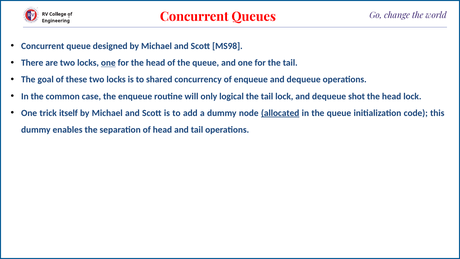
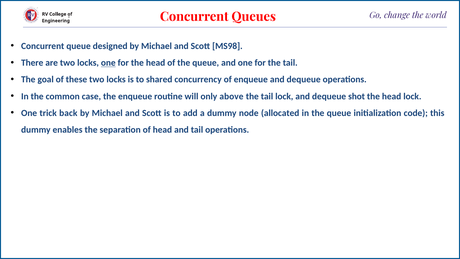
logical: logical -> above (231, 96)
itself: itself -> back (68, 113)
allocated underline: present -> none (280, 113)
